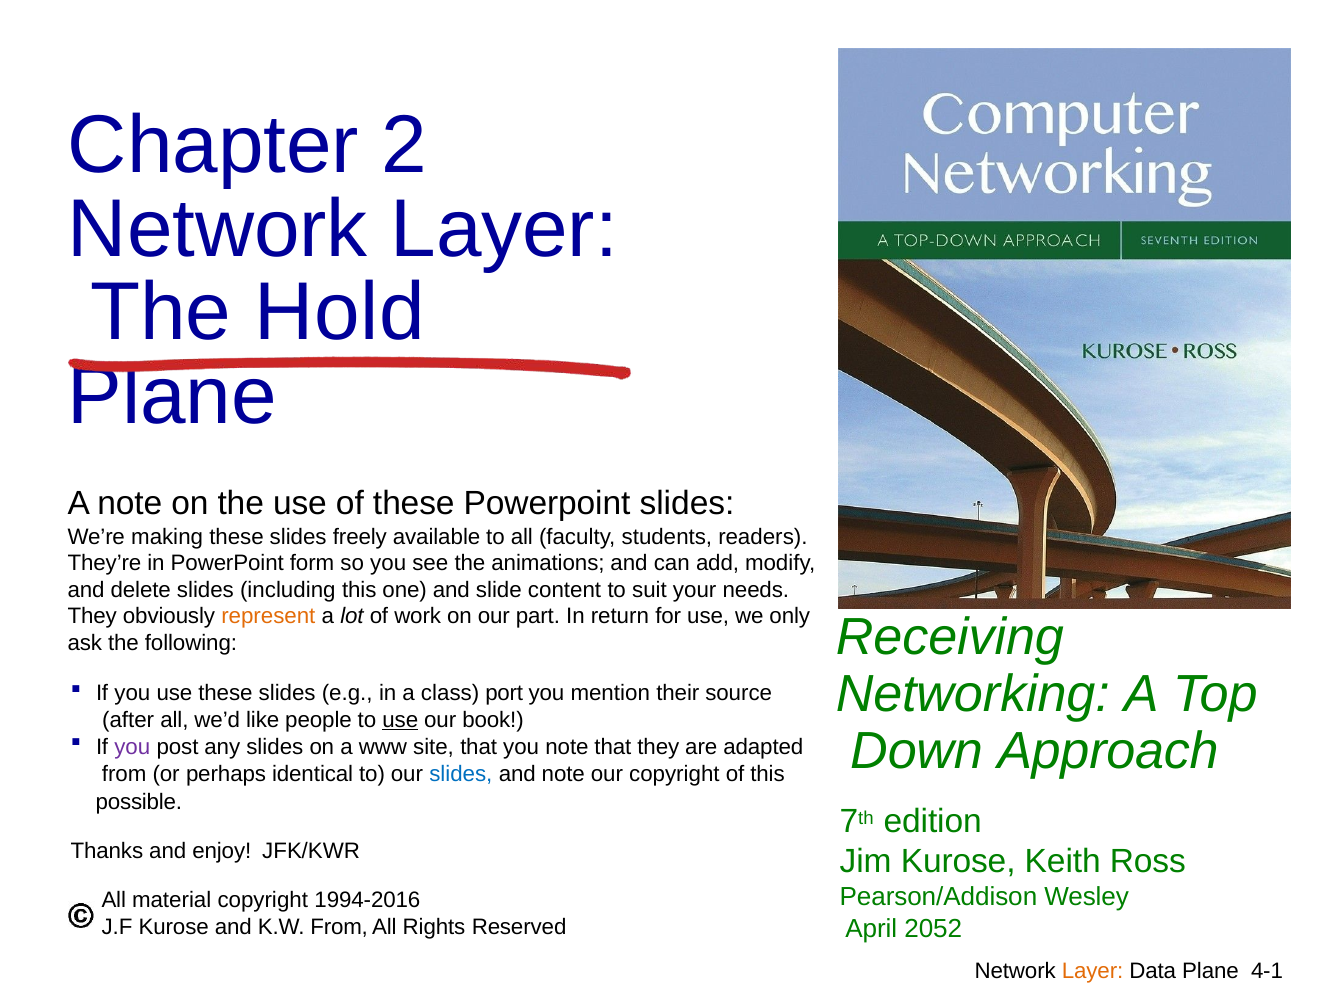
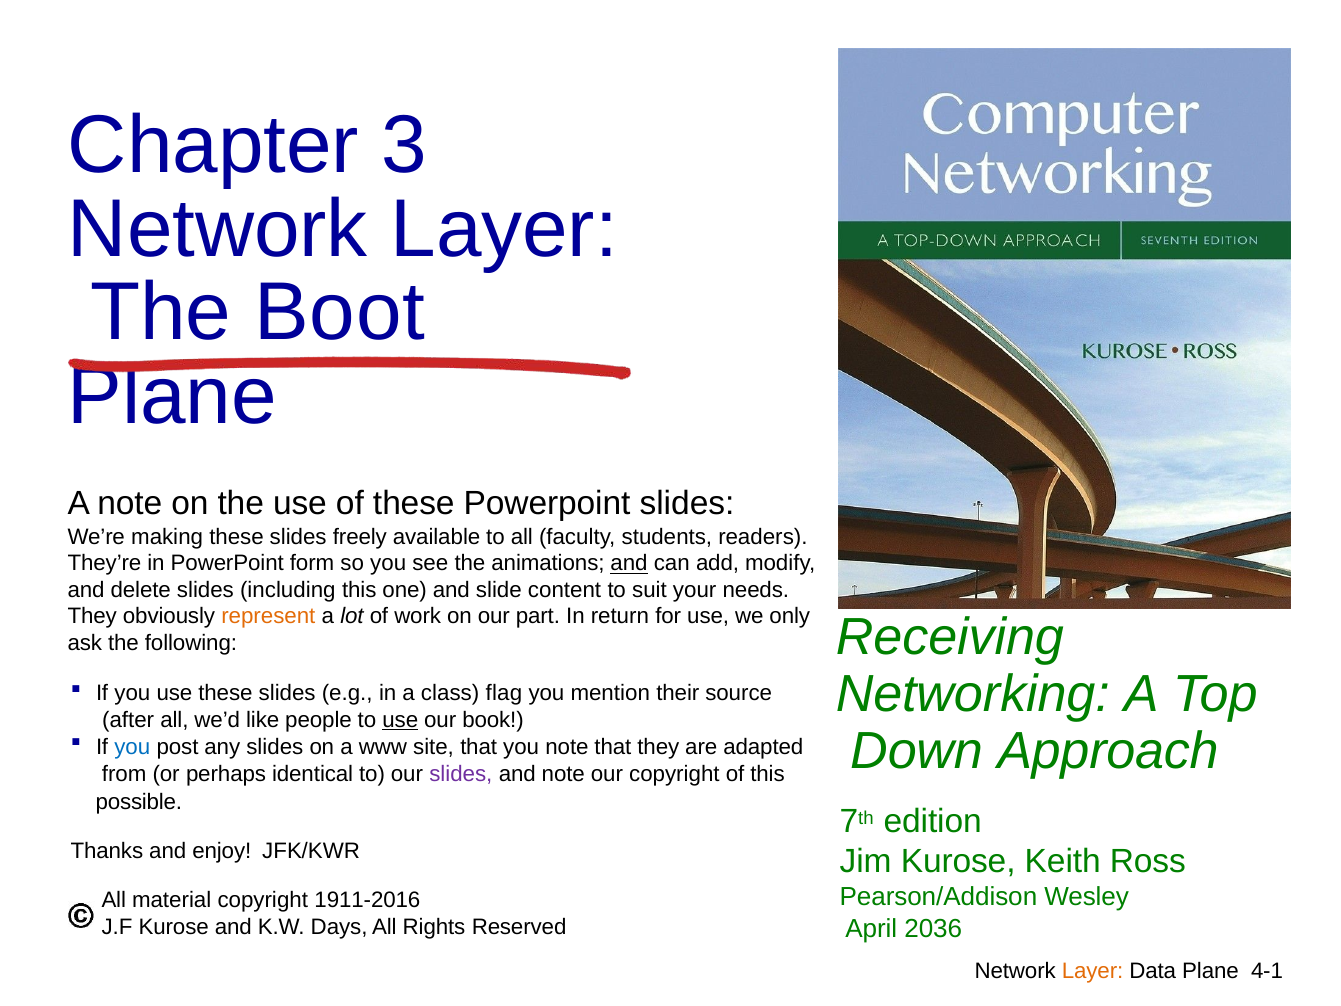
2: 2 -> 3 (404, 146)
Hold: Hold -> Boot (340, 313)
and underline: none -> present (629, 563)
port: port -> flag (504, 693)
you colour: purple -> blue (132, 747)
slides colour: blue -> purple (461, 774)
1994-2016: 1994-2016 -> 1911-2016 (367, 900)
K.W From: From -> Days (339, 927)
2052: 2052 -> 2036 (933, 928)
